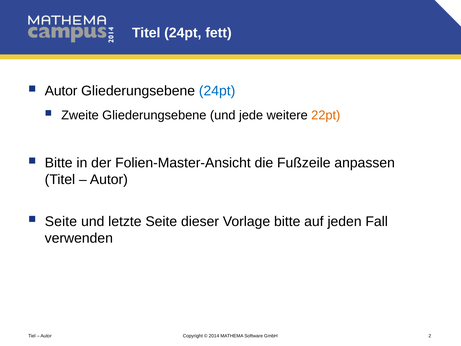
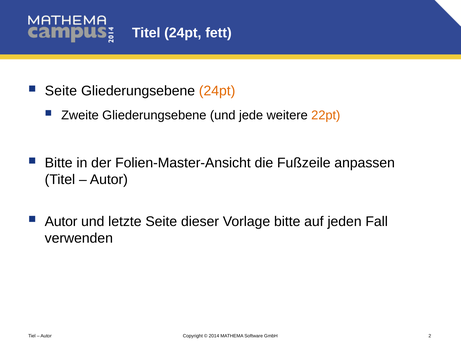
Autor: Autor -> Seite (61, 91)
24pt colour: blue -> orange (217, 91)
Seite: Seite -> Autor (61, 221)
